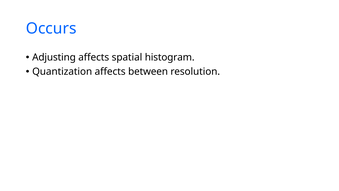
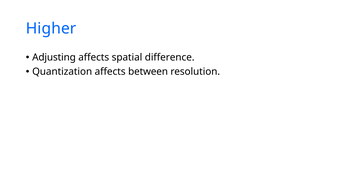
Occurs: Occurs -> Higher (51, 28)
histogram: histogram -> difference (170, 57)
